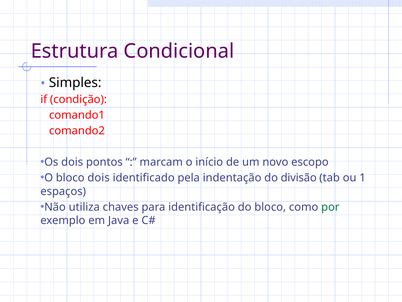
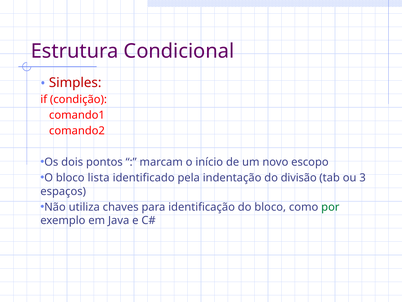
Simples colour: black -> red (75, 83)
bloco dois: dois -> lista (99, 178)
1: 1 -> 3 (363, 178)
